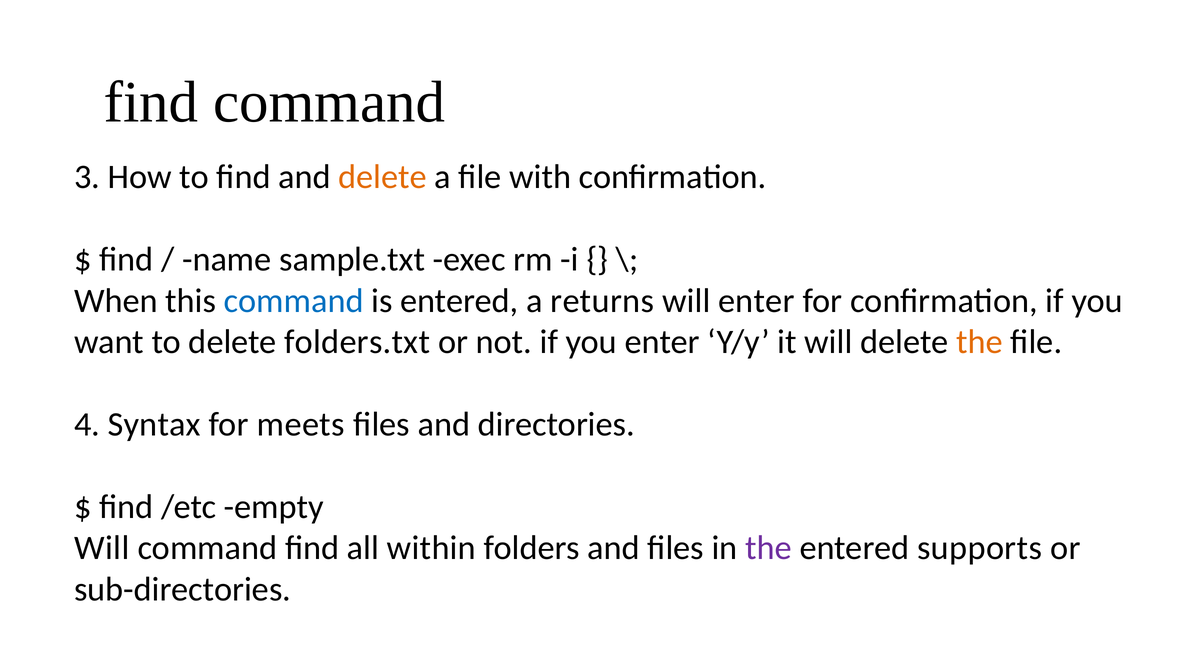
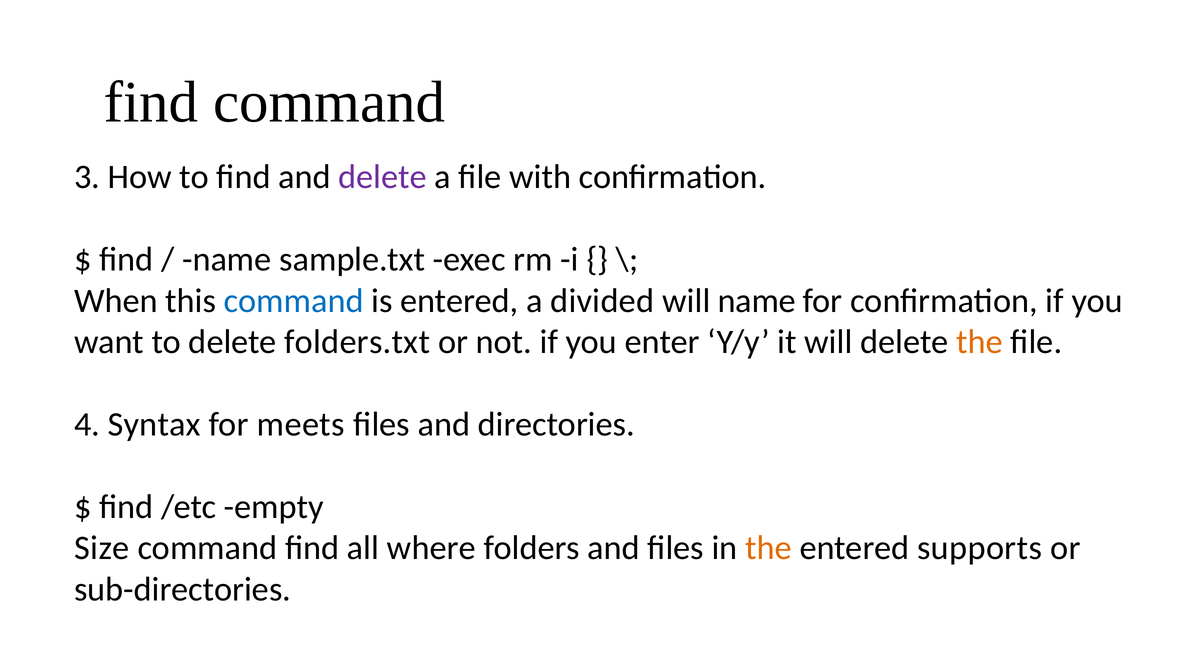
delete colour: orange -> purple (383, 177)
returns: returns -> divided (602, 301)
will enter: enter -> name (757, 301)
Will: Will -> Size (102, 548)
within: within -> where (431, 548)
the colour: purple -> orange (769, 548)
